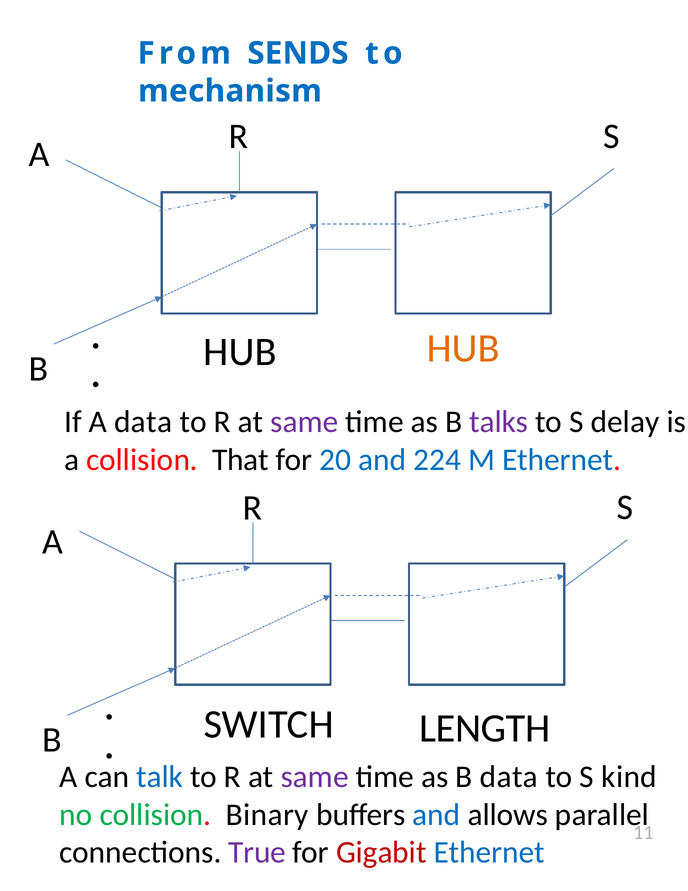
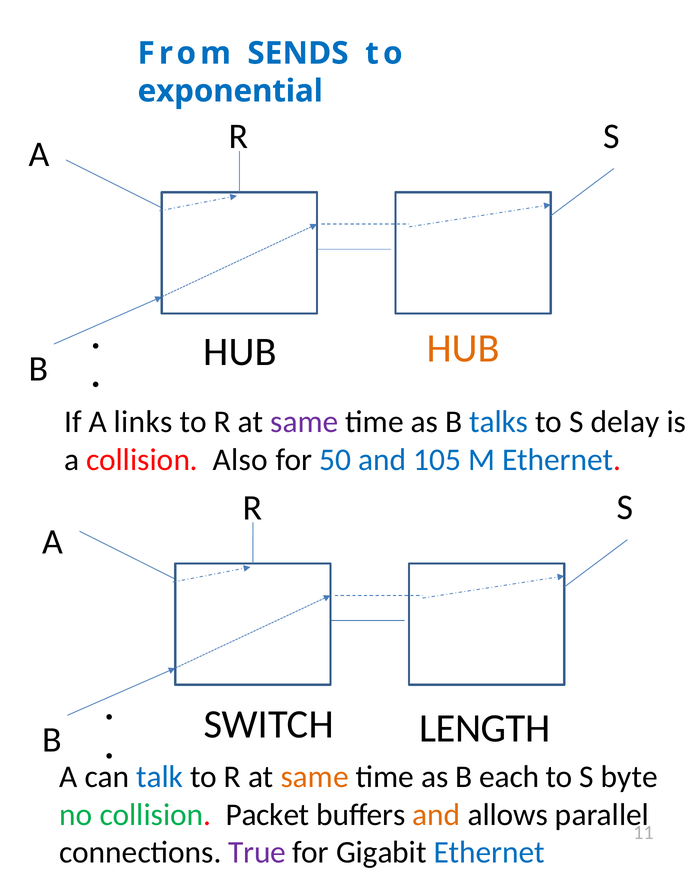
mechanism: mechanism -> exponential (230, 91)
A data: data -> links (143, 422)
talks colour: purple -> blue (499, 422)
That: That -> Also (240, 459)
20: 20 -> 50 (335, 459)
224: 224 -> 105 (437, 459)
same colour: purple -> orange (315, 776)
B data: data -> each (509, 776)
kind: kind -> byte (629, 776)
Binary: Binary -> Packet (267, 814)
and colour: blue -> orange (436, 814)
Gigabit colour: red -> black (381, 852)
